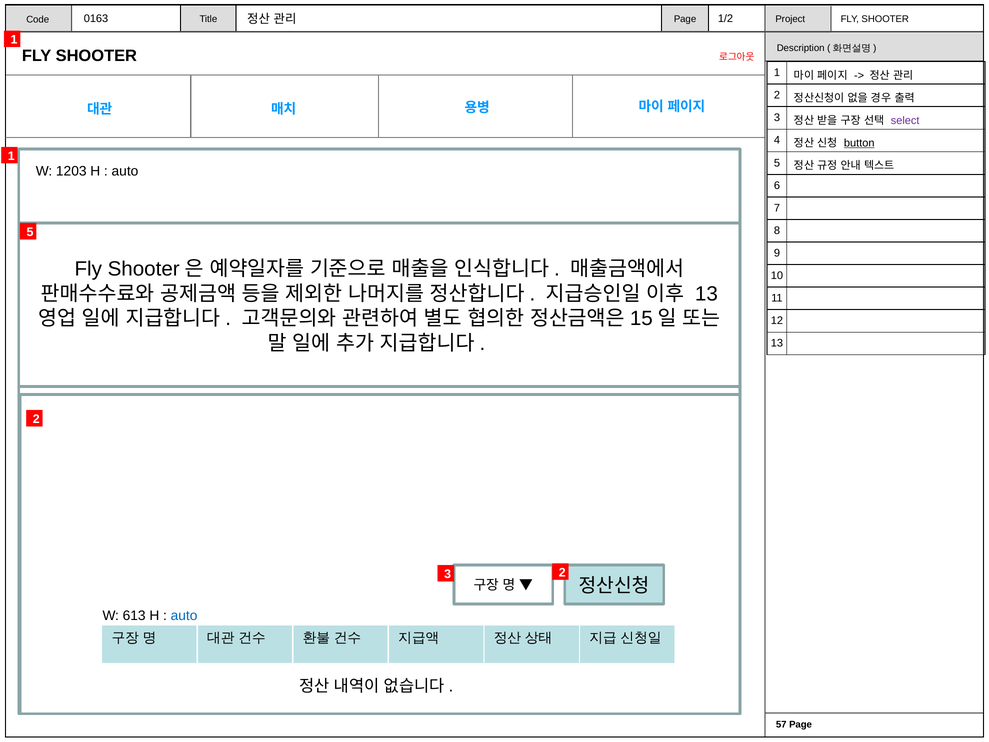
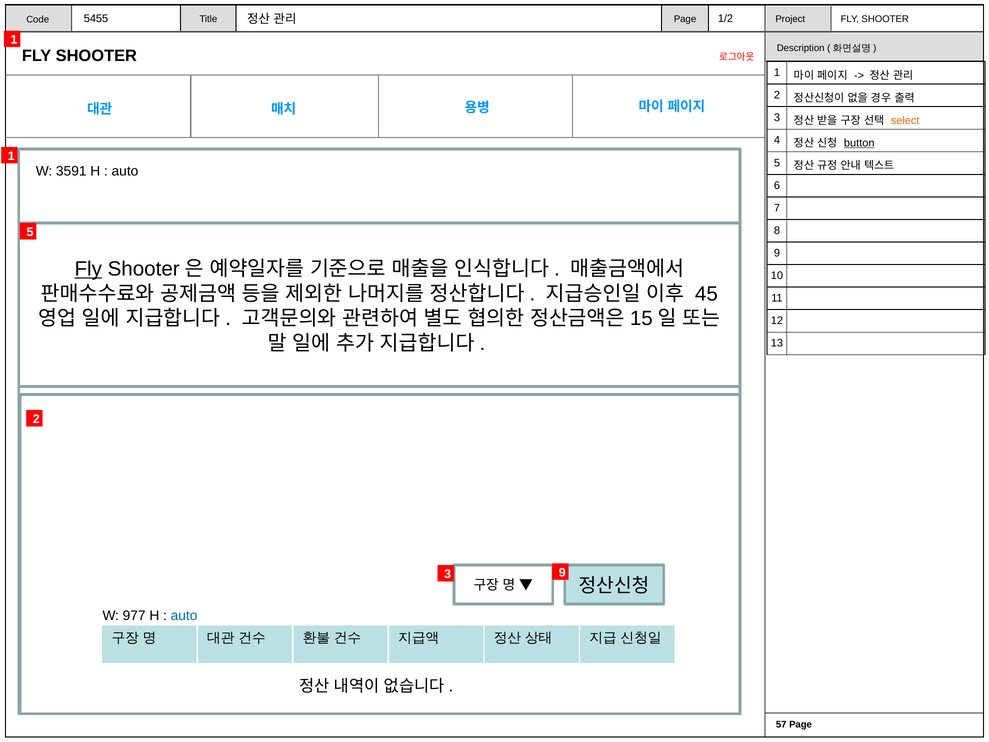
0163: 0163 -> 5455 (96, 18)
select colour: purple -> orange (905, 121)
1203: 1203 -> 3591 (71, 171)
Fly underline: none -> present (88, 269)
13: 13 -> 45 (706, 294)
3 2: 2 -> 9 (562, 572)
613: 613 -> 977 (134, 616)
